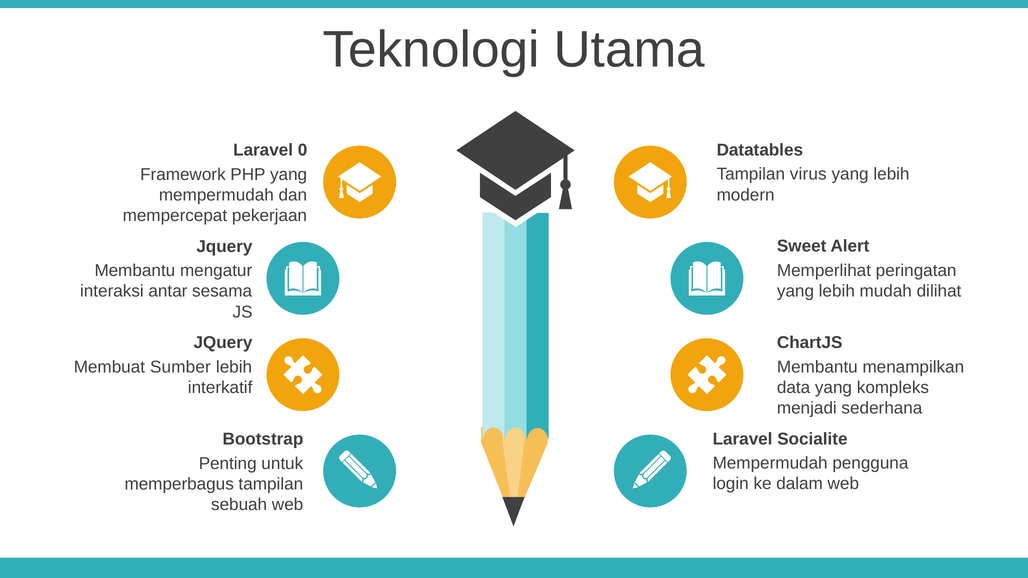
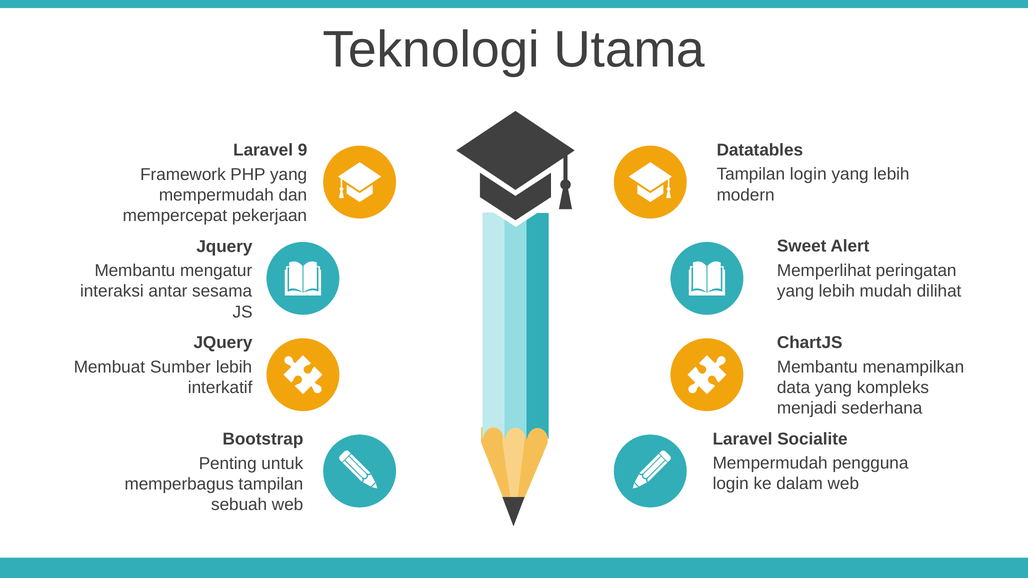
0: 0 -> 9 (303, 150)
Tampilan virus: virus -> login (808, 174)
